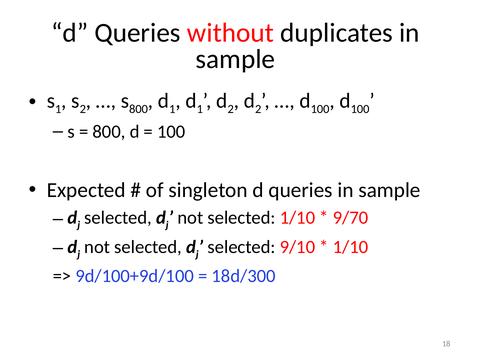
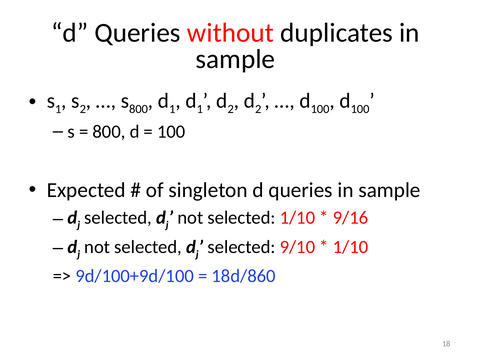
9/70: 9/70 -> 9/16 (350, 217)
18d/300: 18d/300 -> 18d/860 (244, 276)
